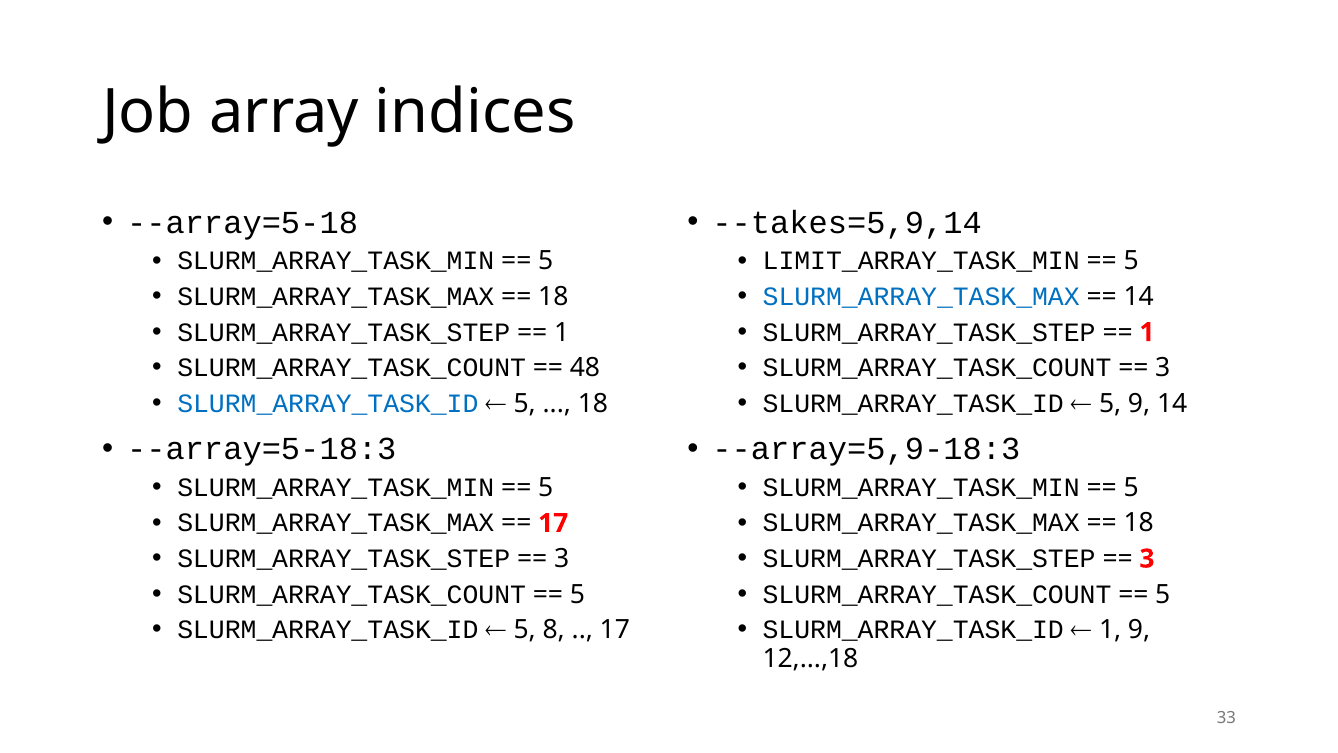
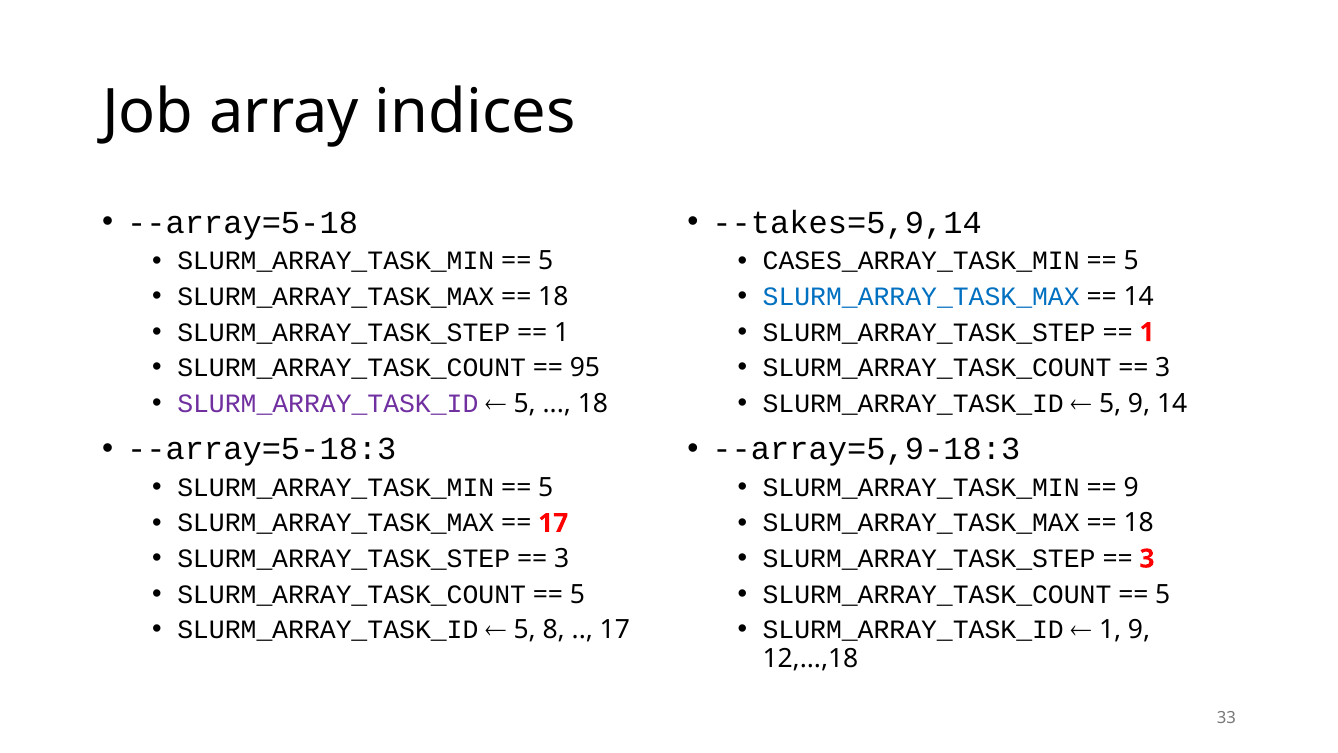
LIMIT_ARRAY_TASK_MIN: LIMIT_ARRAY_TASK_MIN -> CASES_ARRAY_TASK_MIN (921, 261)
48: 48 -> 95 (585, 368)
SLURM_ARRAY_TASK_ID colour: blue -> purple (328, 403)
5: 5 -> 9 (1131, 487)
